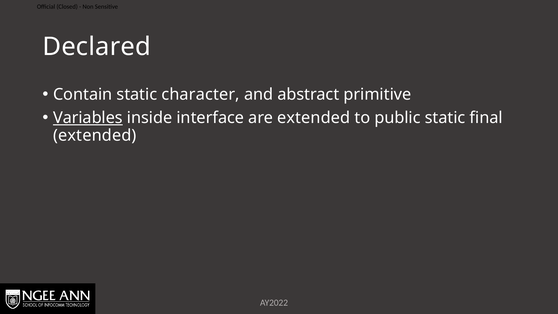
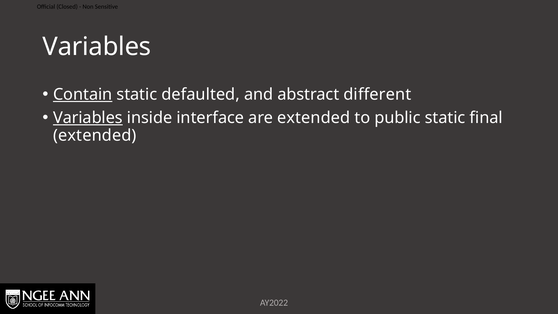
Declared: Declared -> Variables (97, 47)
Contain underline: none -> present (83, 94)
character: character -> defaulted (201, 94)
primitive: primitive -> different (377, 94)
